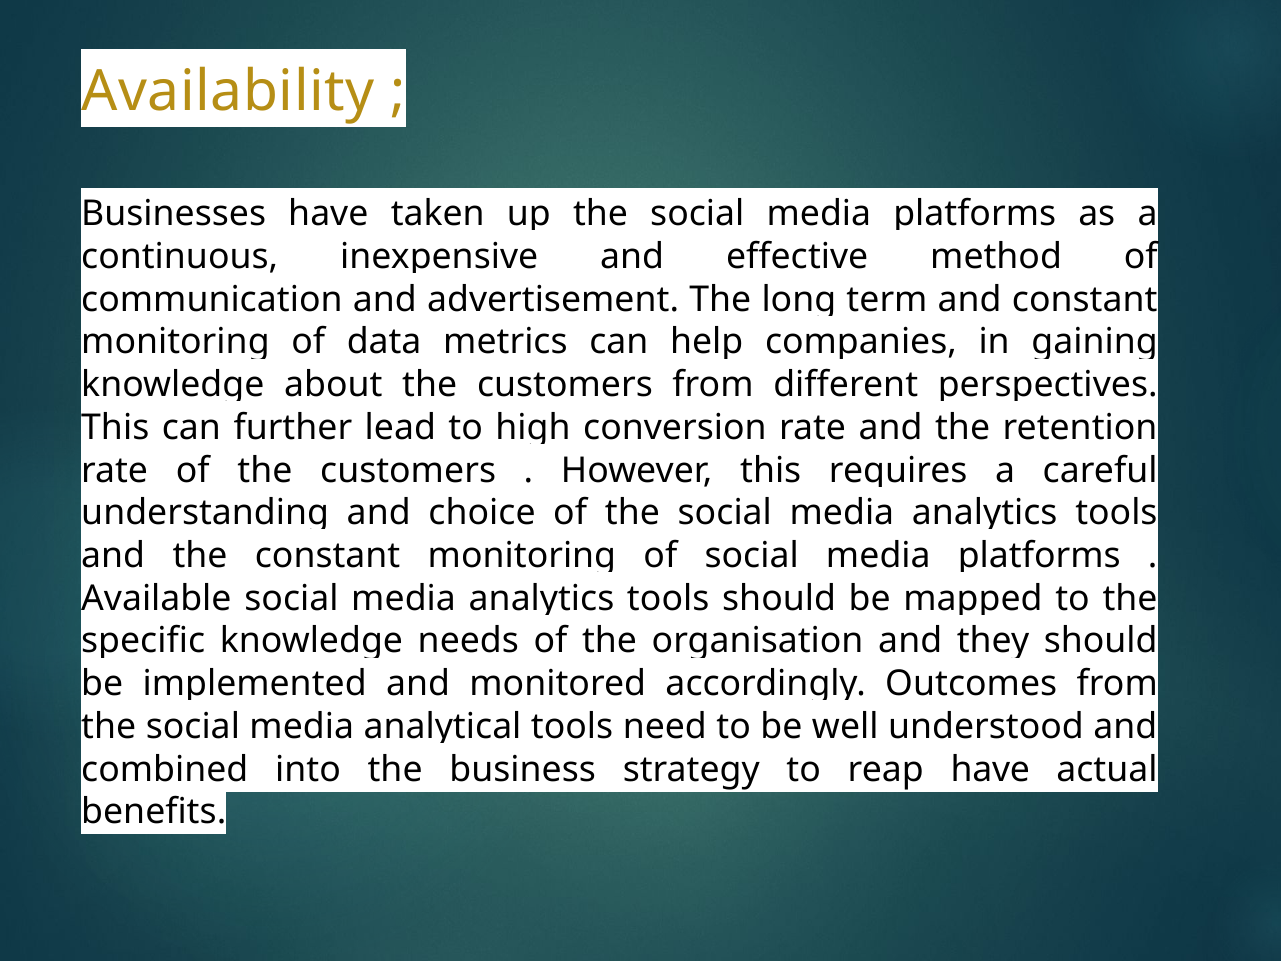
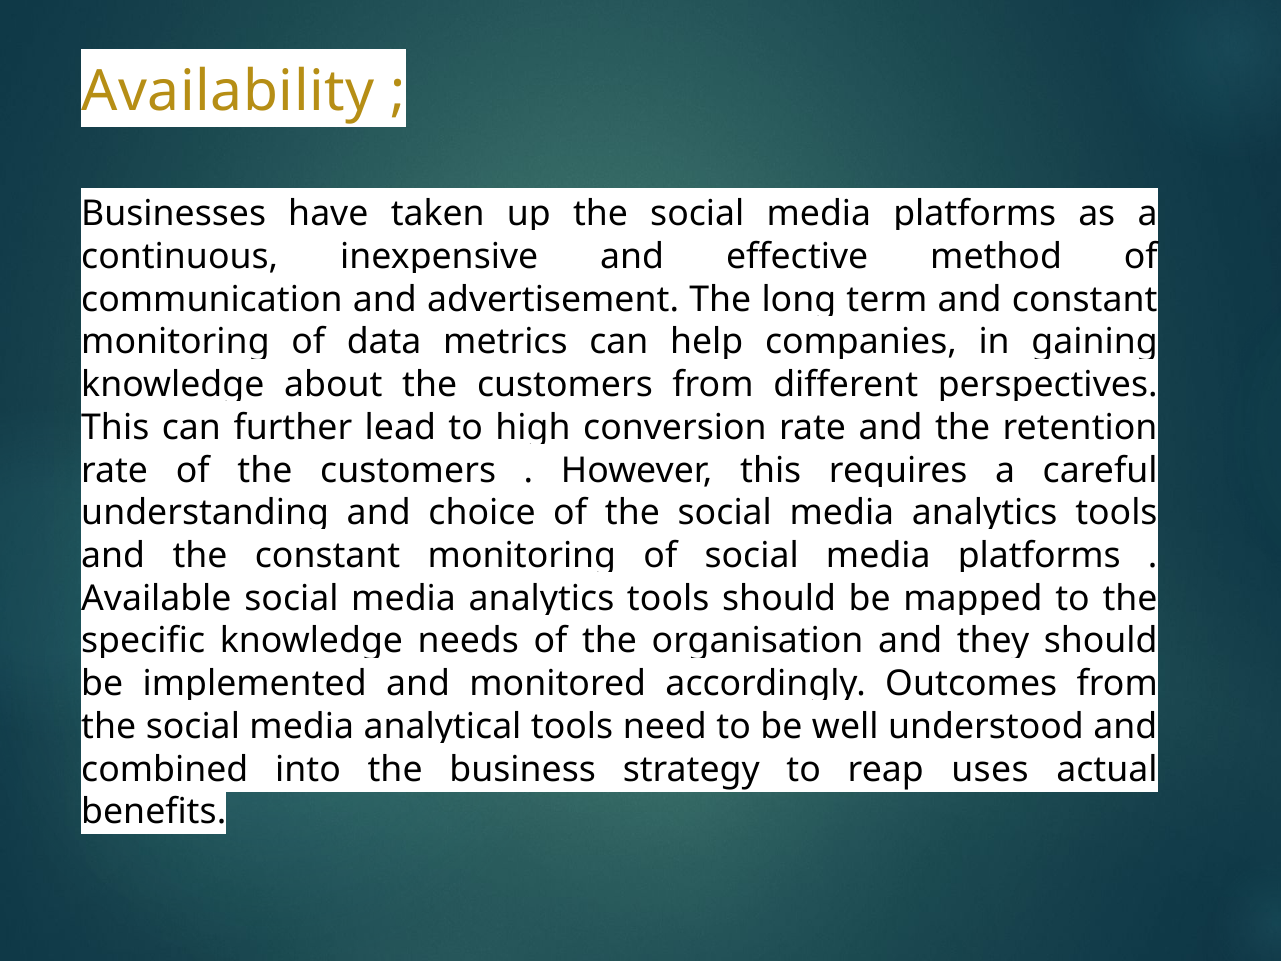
reap have: have -> uses (990, 769)
